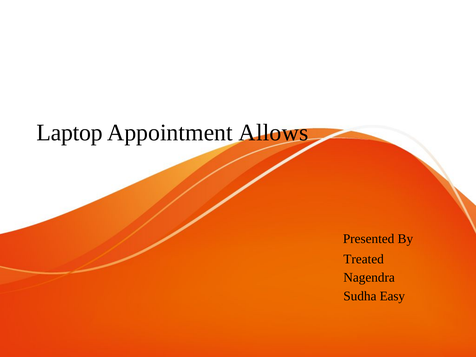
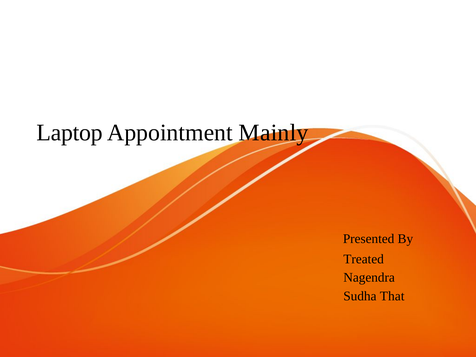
Allows: Allows -> Mainly (274, 133)
Easy: Easy -> That (392, 296)
